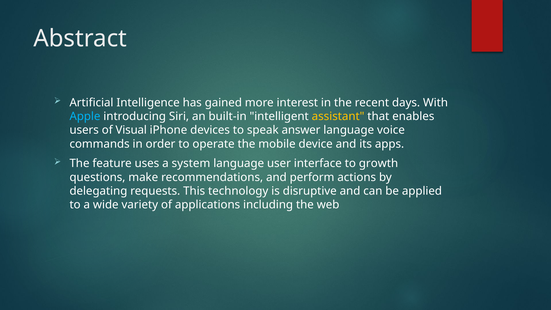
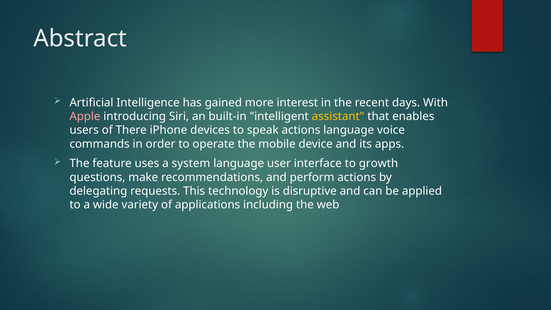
Apple colour: light blue -> pink (85, 116)
Visual: Visual -> There (131, 130)
speak answer: answer -> actions (301, 130)
